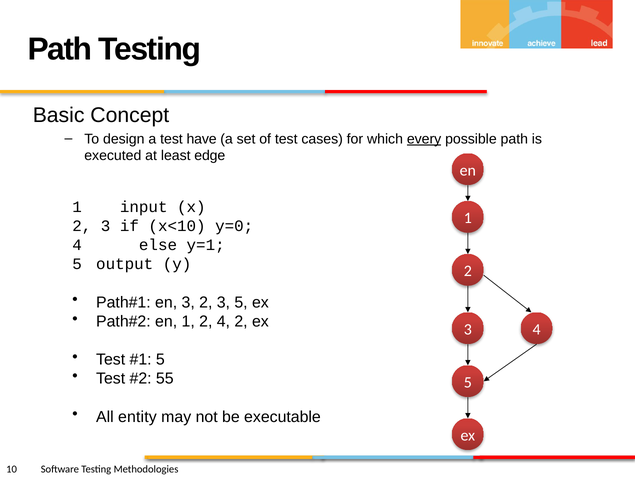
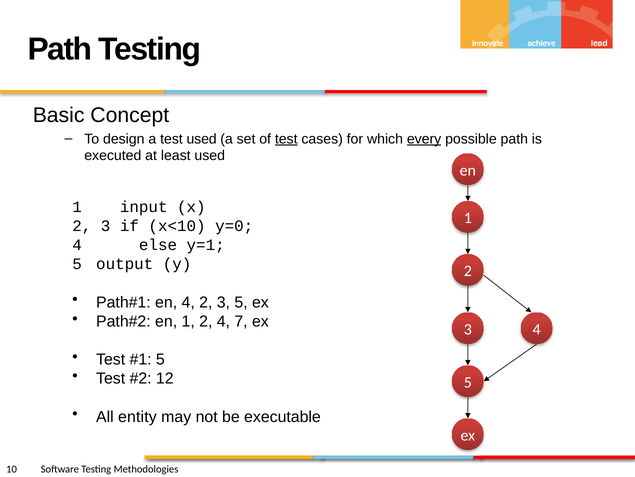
test have: have -> used (202, 139)
test underline: none -> present (286, 139)
least edge: edge -> used (210, 156)
en 3: 3 -> 4 (188, 302)
4 2: 2 -> 7 (241, 321)
55: 55 -> 12 (165, 378)
